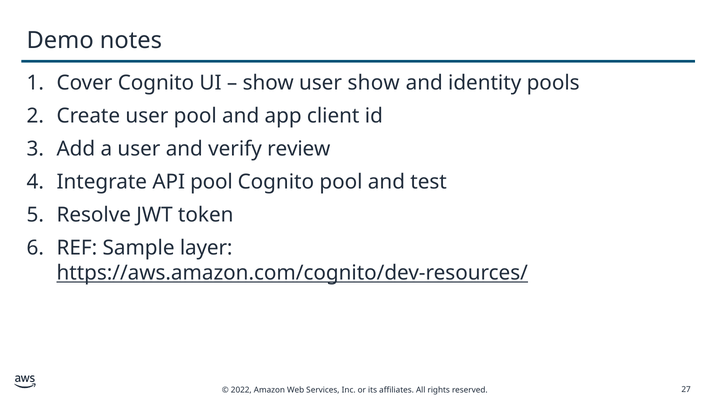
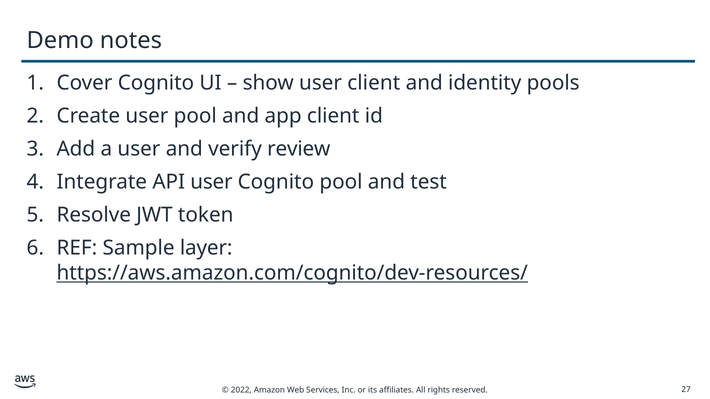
user show: show -> client (374, 83)
API pool: pool -> user (211, 182)
